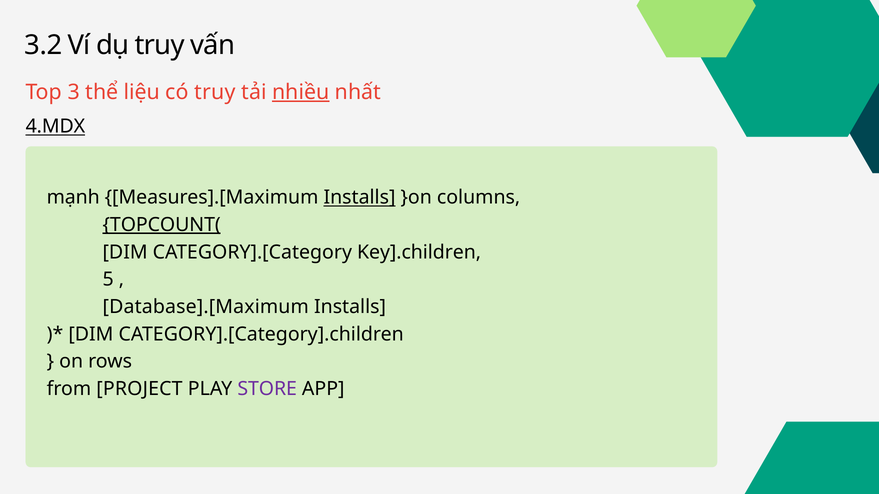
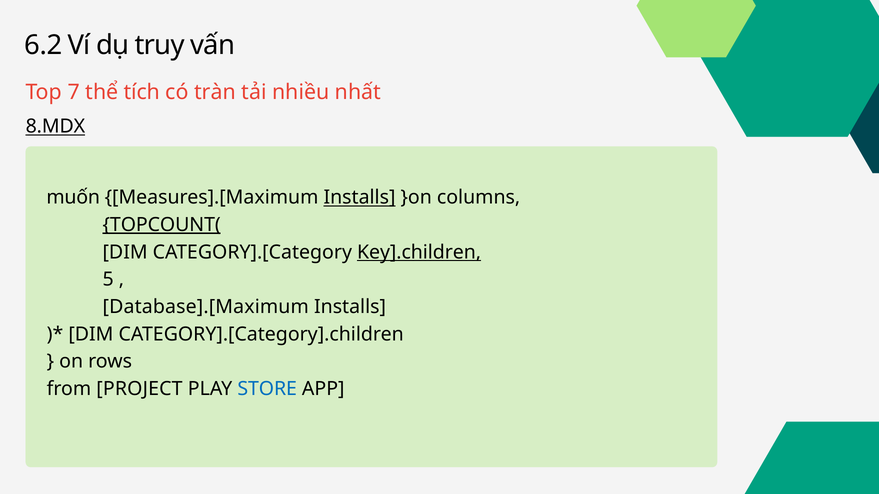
3.2: 3.2 -> 6.2 (43, 45)
3: 3 -> 7 (74, 92)
liệu: liệu -> tích (142, 92)
có truy: truy -> tràn (215, 92)
nhiều underline: present -> none (301, 92)
4.MDX: 4.MDX -> 8.MDX (55, 126)
mạnh: mạnh -> muốn (73, 198)
Key].children underline: none -> present (419, 252)
STORE colour: purple -> blue (267, 389)
